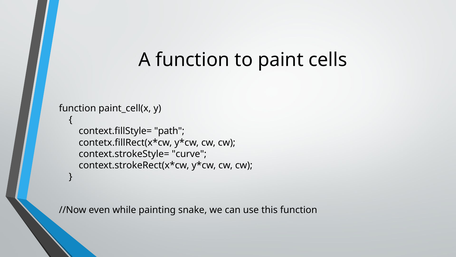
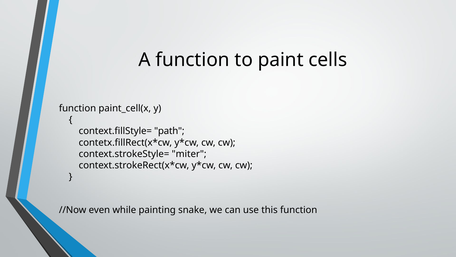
curve: curve -> miter (189, 154)
